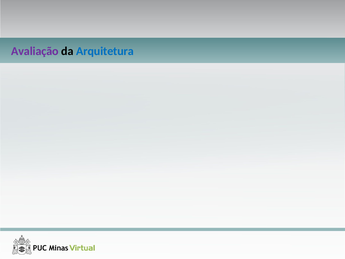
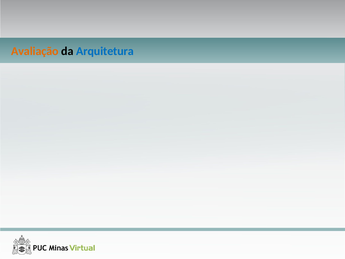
Avaliação colour: purple -> orange (35, 51)
